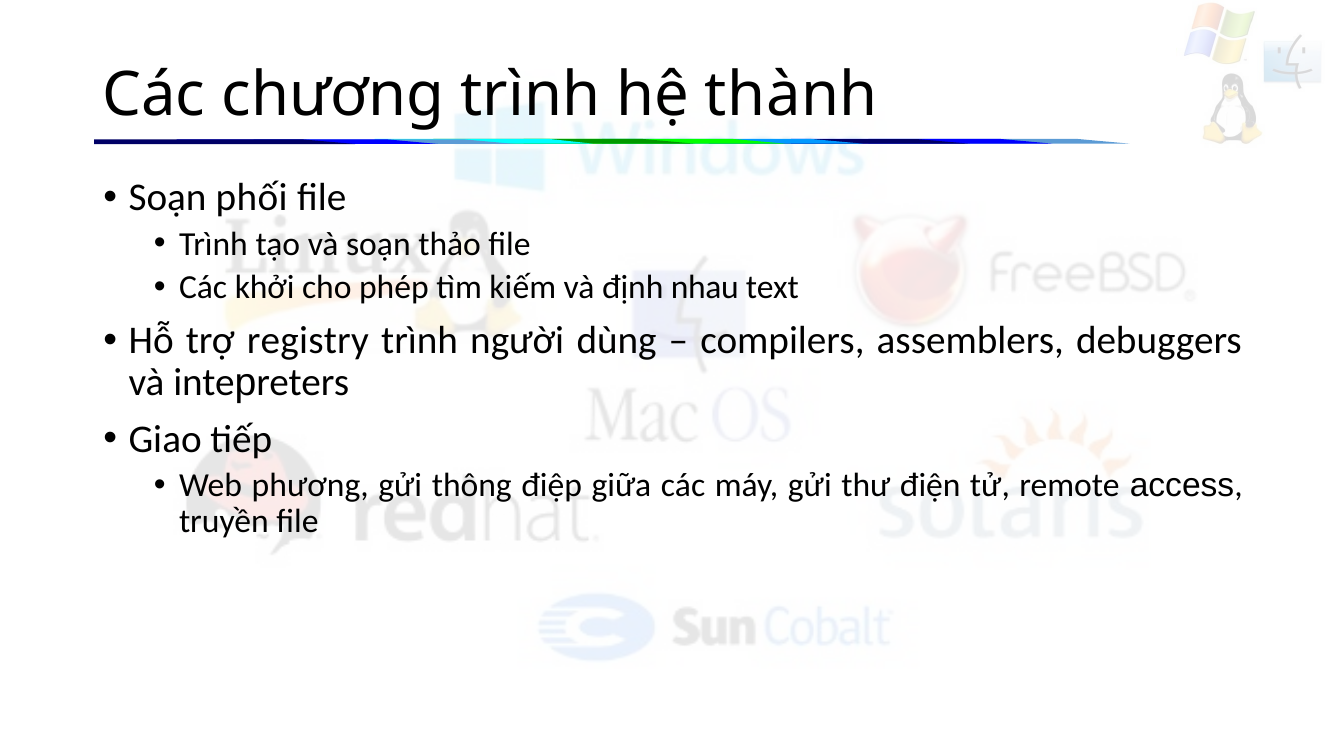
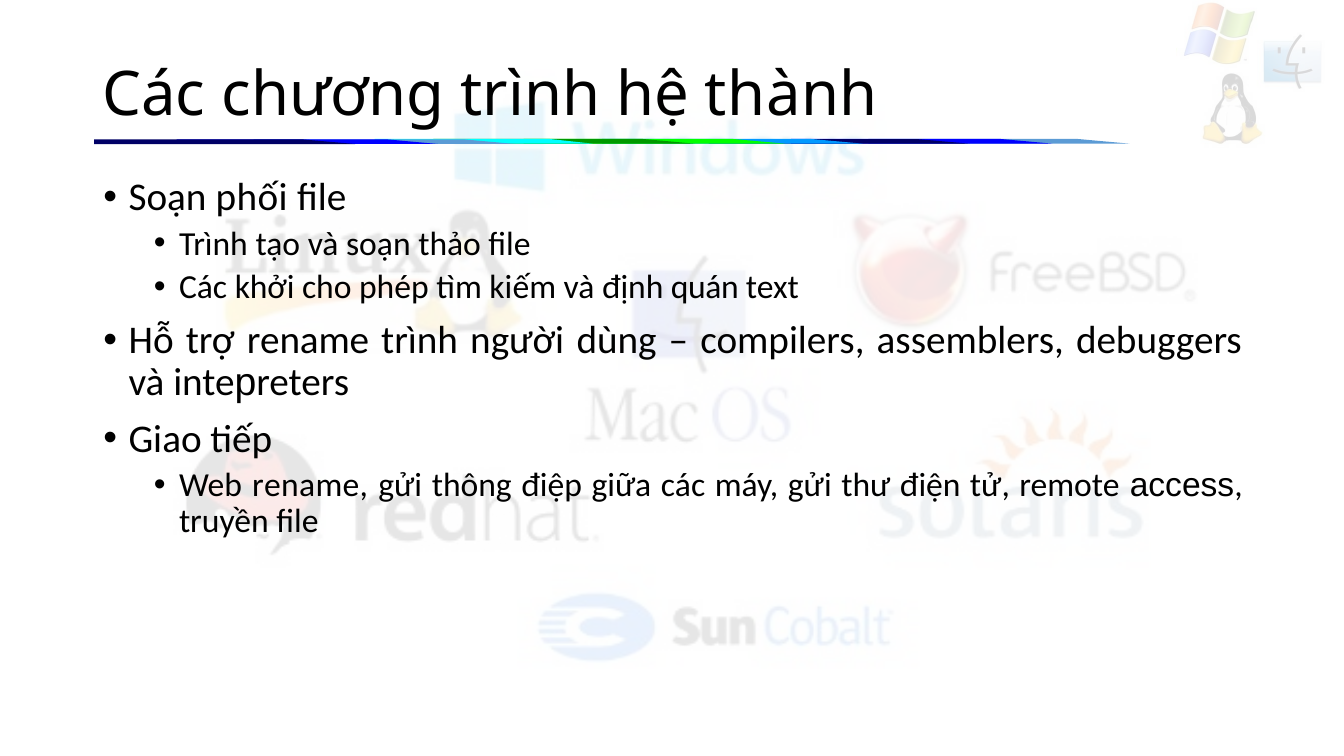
nhau: nhau -> quán (705, 287)
trợ registry: registry -> rename (308, 341)
Web phương: phương -> rename (310, 486)
